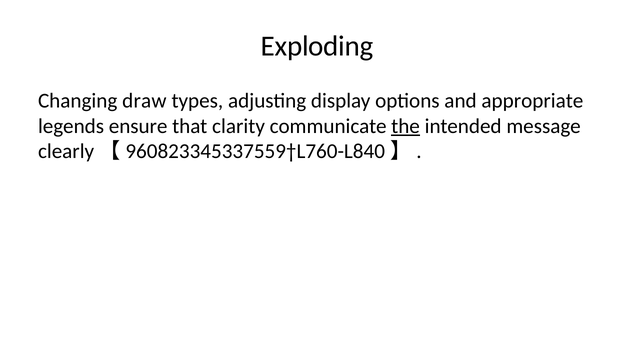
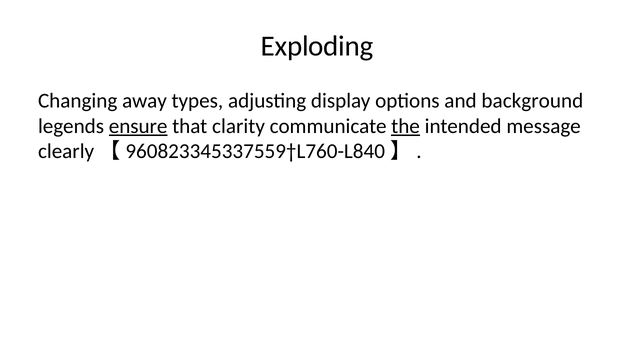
draw: draw -> away (144, 101)
appropriate: appropriate -> background (532, 101)
ensure underline: none -> present (138, 126)
